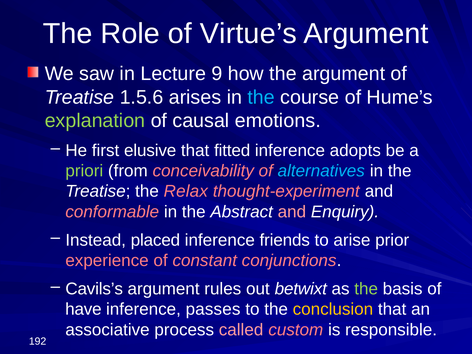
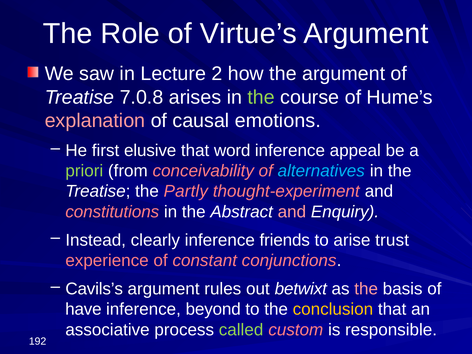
9: 9 -> 2 (217, 74)
1.5.6: 1.5.6 -> 7.0.8 (142, 97)
the colour: light blue -> light green (261, 97)
explanation colour: light green -> pink (95, 121)
fitted: fitted -> word (232, 150)
adopts: adopts -> appeal (355, 150)
Relax: Relax -> Partly (186, 191)
conformable: conformable -> constitutions (112, 212)
placed: placed -> clearly (155, 240)
prior: prior -> trust (392, 240)
the colour: light green -> pink (366, 289)
passes: passes -> beyond (213, 309)
called colour: pink -> light green (241, 330)
